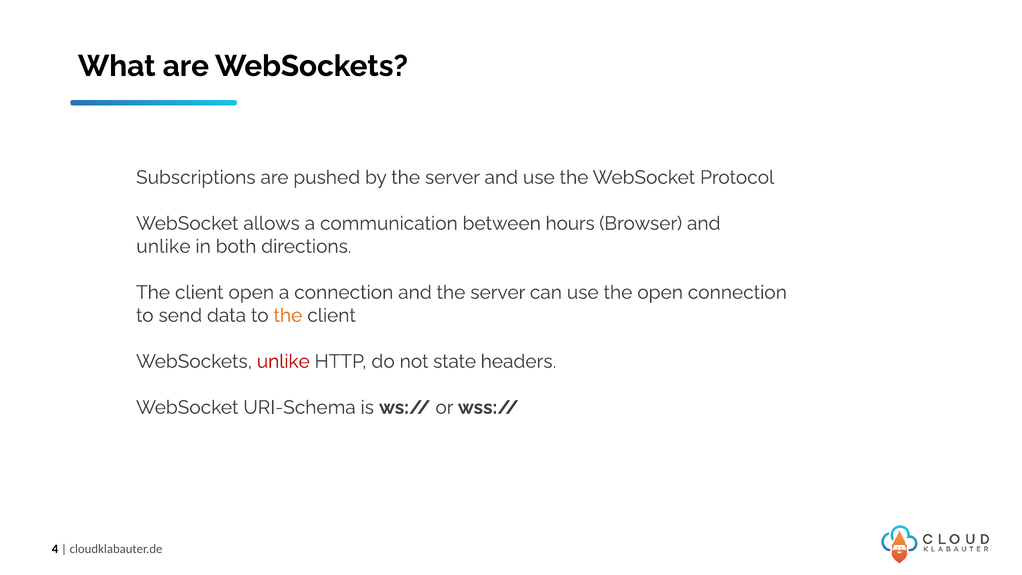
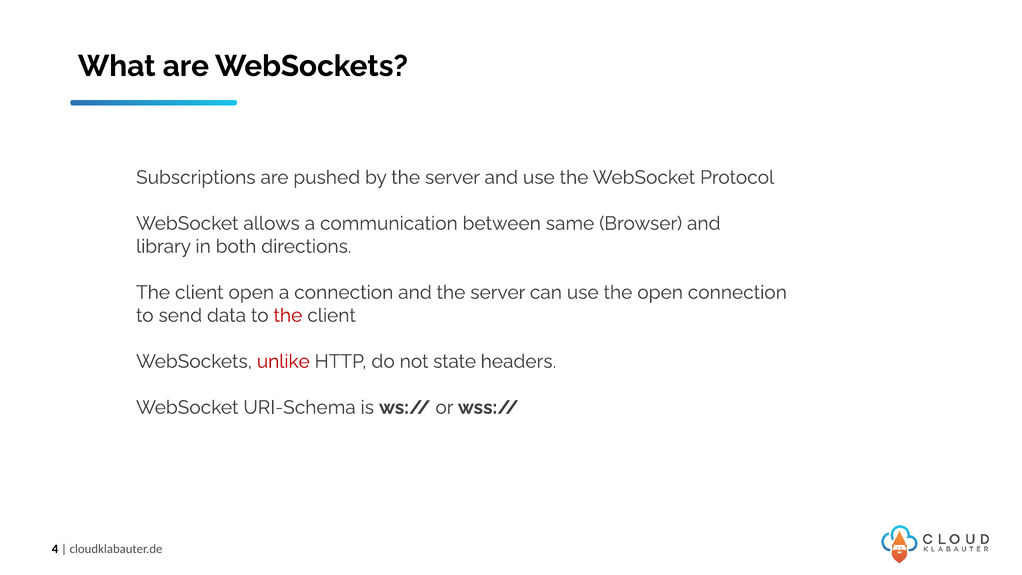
hours: hours -> same (570, 223)
unlike: unlike -> library (164, 246)
the colour: orange -> red (288, 315)
